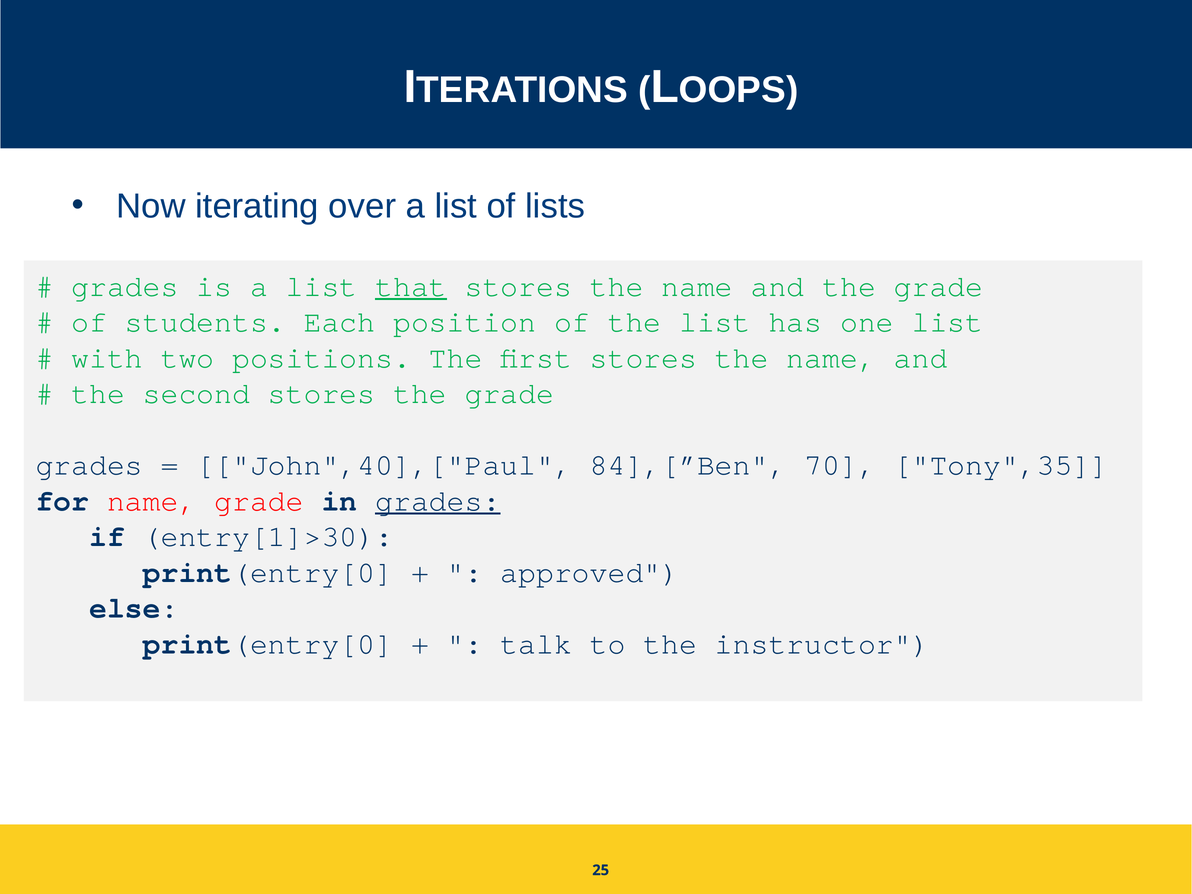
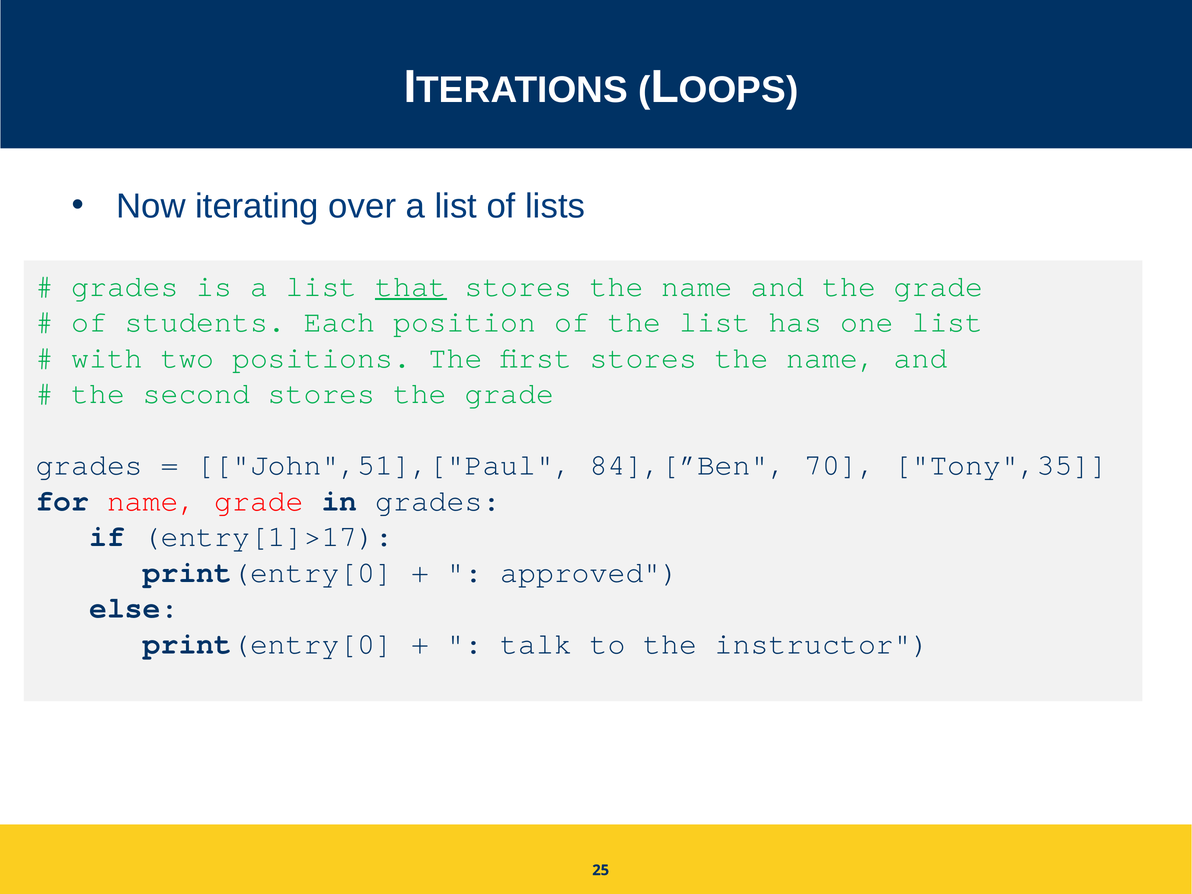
John",40],["Paul: John",40],["Paul -> John",51],["Paul (384, 465)
grades underline: present -> none (438, 501)
entry[1]>30: entry[1]>30 -> entry[1]>17 (268, 537)
